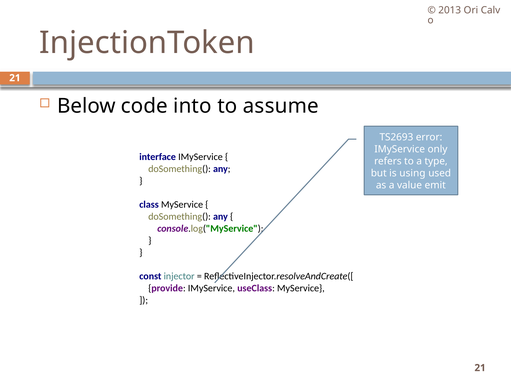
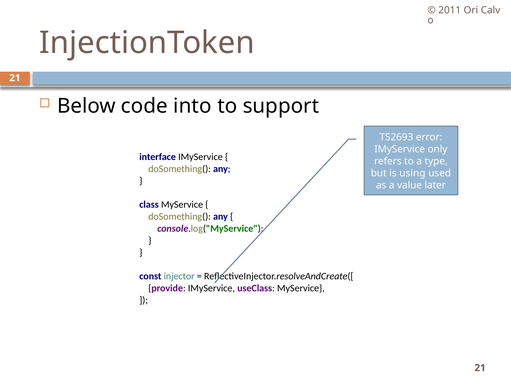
2013: 2013 -> 2011 (450, 10)
assume: assume -> support (281, 106)
emit: emit -> later (435, 185)
